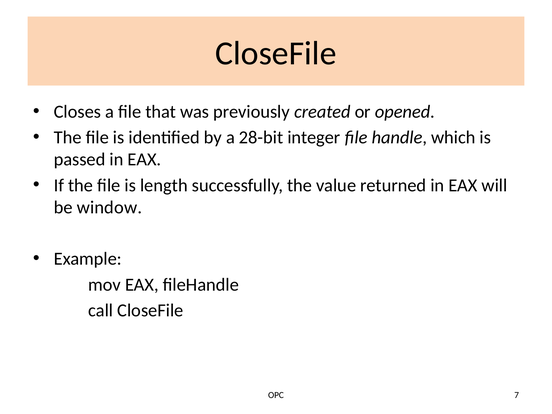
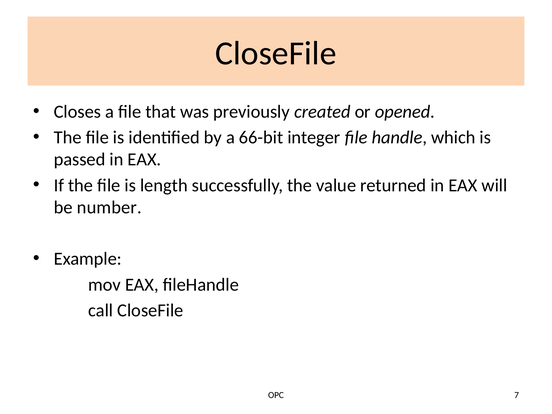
28-bit: 28-bit -> 66-bit (261, 137)
window: window -> number (109, 207)
